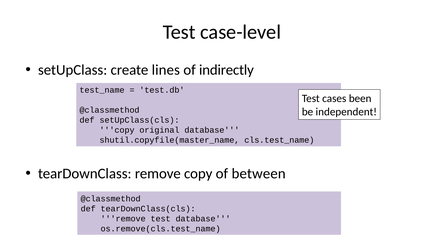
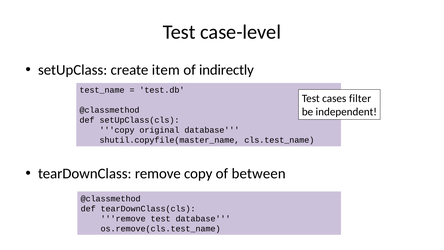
lines: lines -> item (166, 70)
been: been -> filter (360, 98)
